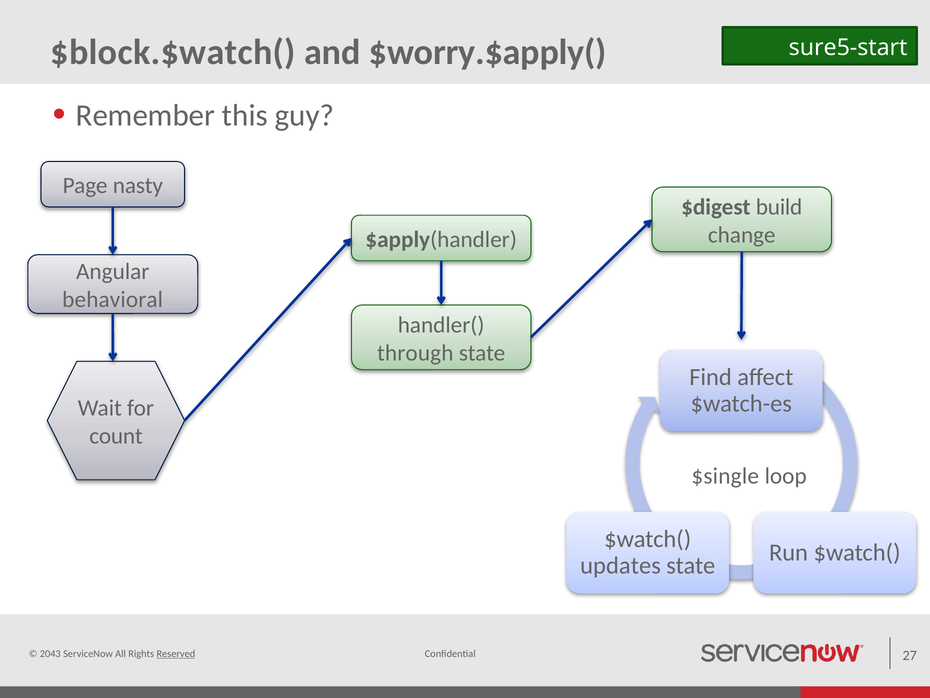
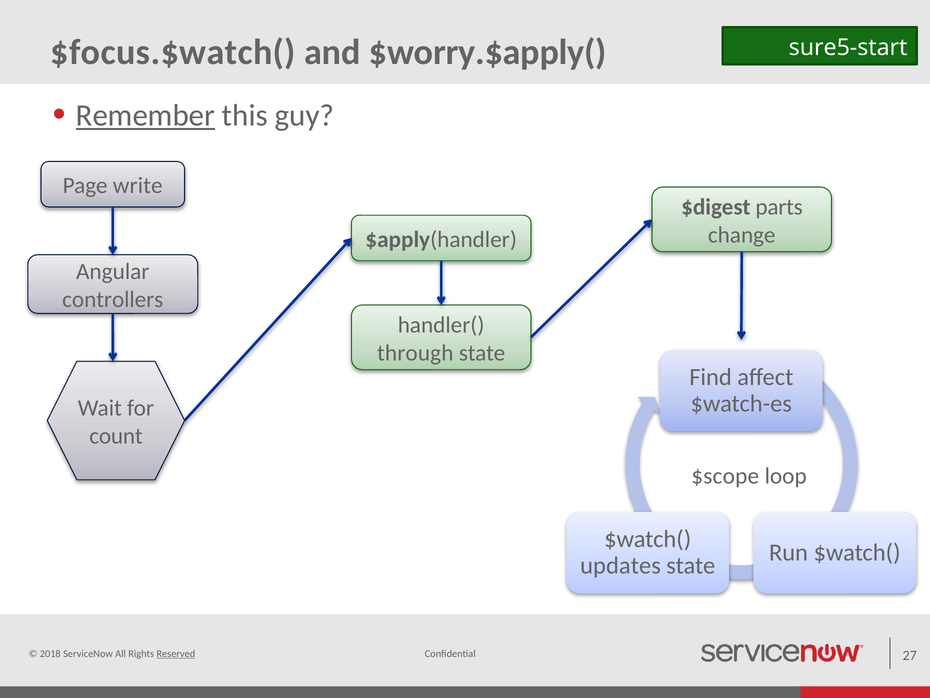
$block.$watch(: $block.$watch( -> $focus.$watch( (173, 52)
Remember underline: none -> present (145, 116)
nasty: nasty -> write (138, 186)
build: build -> parts (779, 207)
behavioral: behavioral -> controllers (113, 299)
$single: $single -> $scope (725, 476)
2043: 2043 -> 2018 (50, 653)
